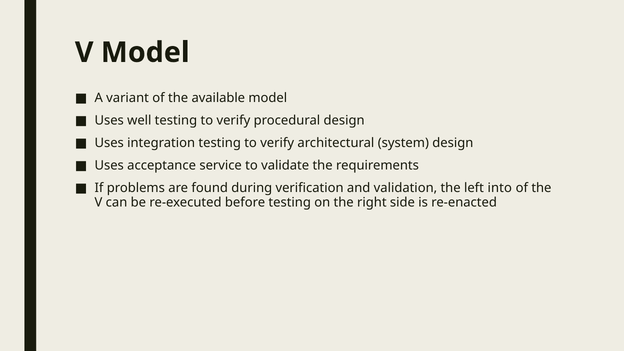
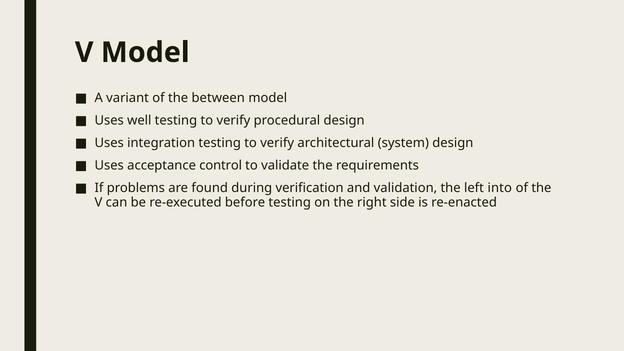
available: available -> between (218, 98)
service: service -> control (221, 165)
